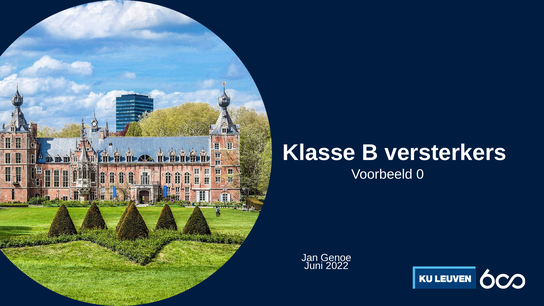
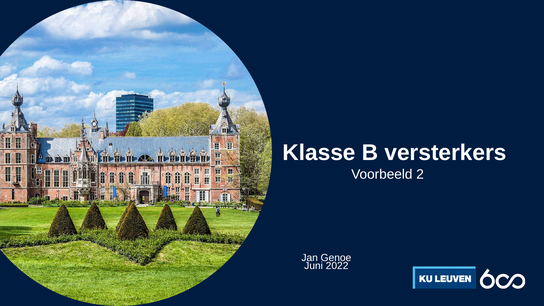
0: 0 -> 2 (420, 174)
